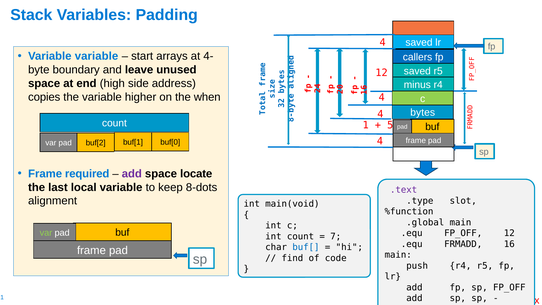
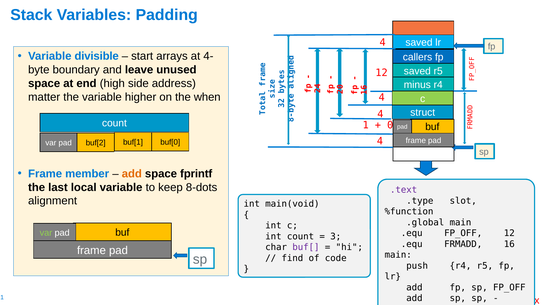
Variable variable: variable -> divisible (97, 56)
copies: copies -> matter (44, 97)
bytes: bytes -> struct (423, 113)
5: 5 -> 0 (390, 125)
required: required -> member (87, 174)
add colour: purple -> orange (132, 174)
locate: locate -> fprintf (196, 174)
7: 7 -> 3 (336, 236)
buf[ colour: blue -> purple (306, 247)
